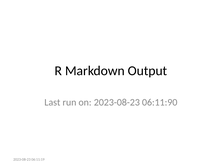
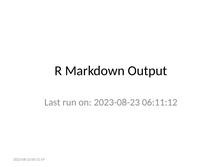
06:11:90: 06:11:90 -> 06:11:12 (160, 102)
